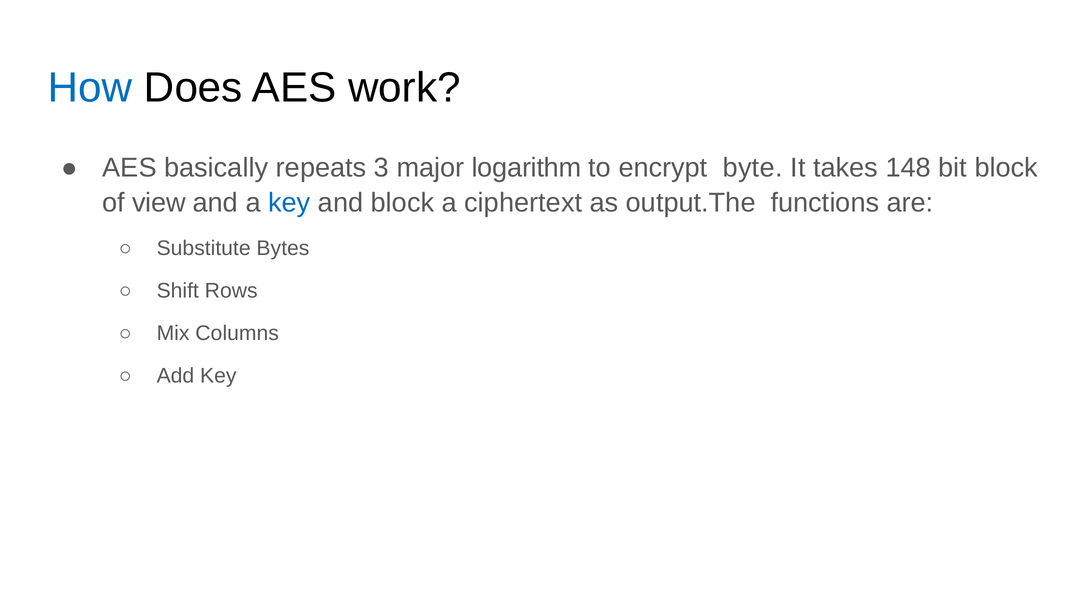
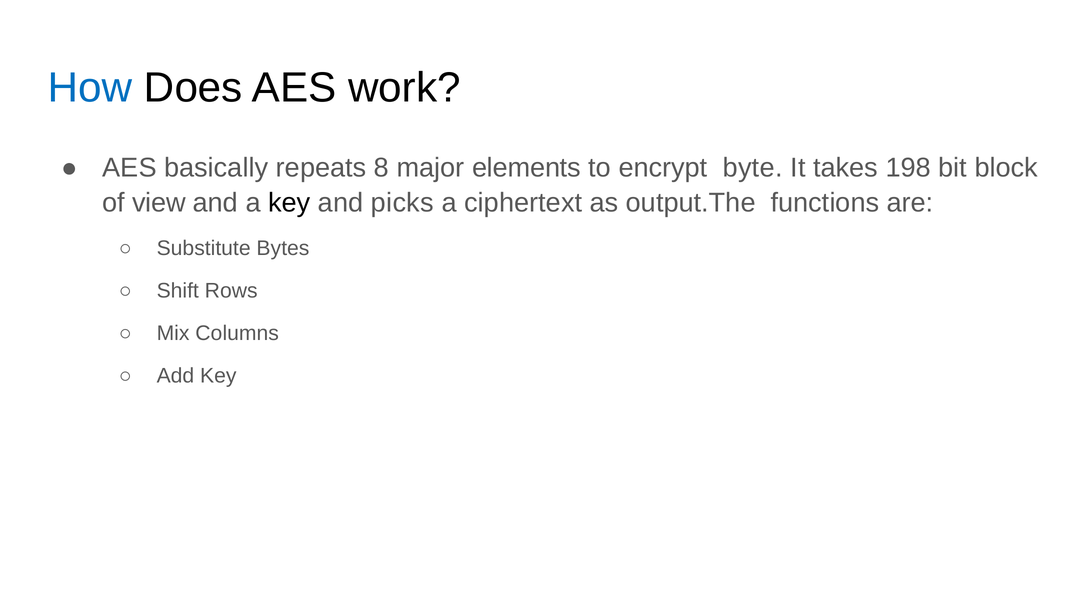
3: 3 -> 8 (381, 168)
logarithm: logarithm -> elements (526, 168)
148: 148 -> 198 (908, 168)
key colour: blue -> black (289, 203)
and block: block -> picks (402, 203)
